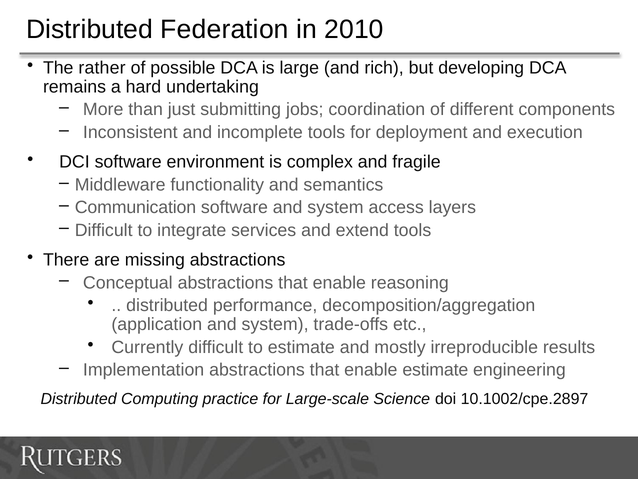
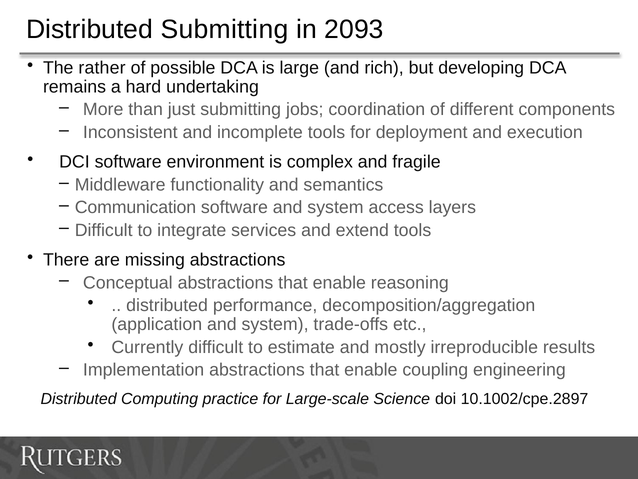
Distributed Federation: Federation -> Submitting (224, 29)
2010: 2010 -> 2093 (354, 29)
enable estimate: estimate -> coupling (435, 370)
